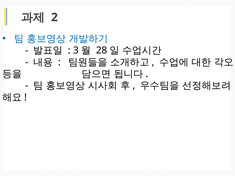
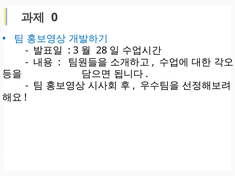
2: 2 -> 0 (54, 17)
